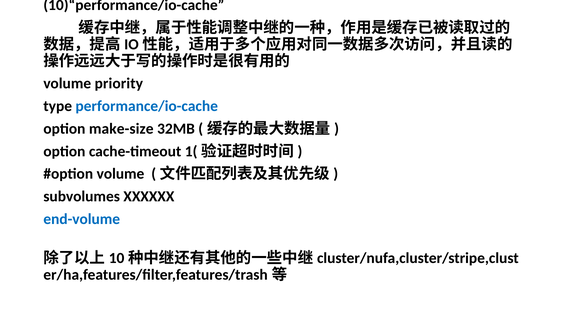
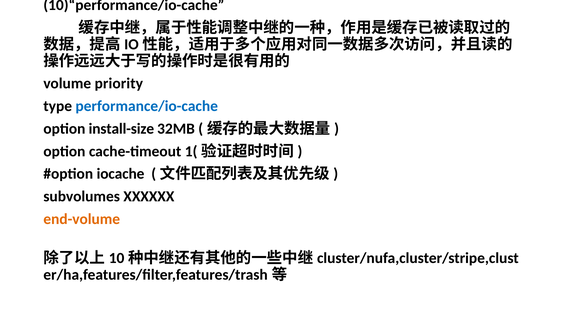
make-size: make-size -> install-size (121, 129)
volume: volume -> iocache (121, 174)
end-volume colour: blue -> orange (82, 219)
